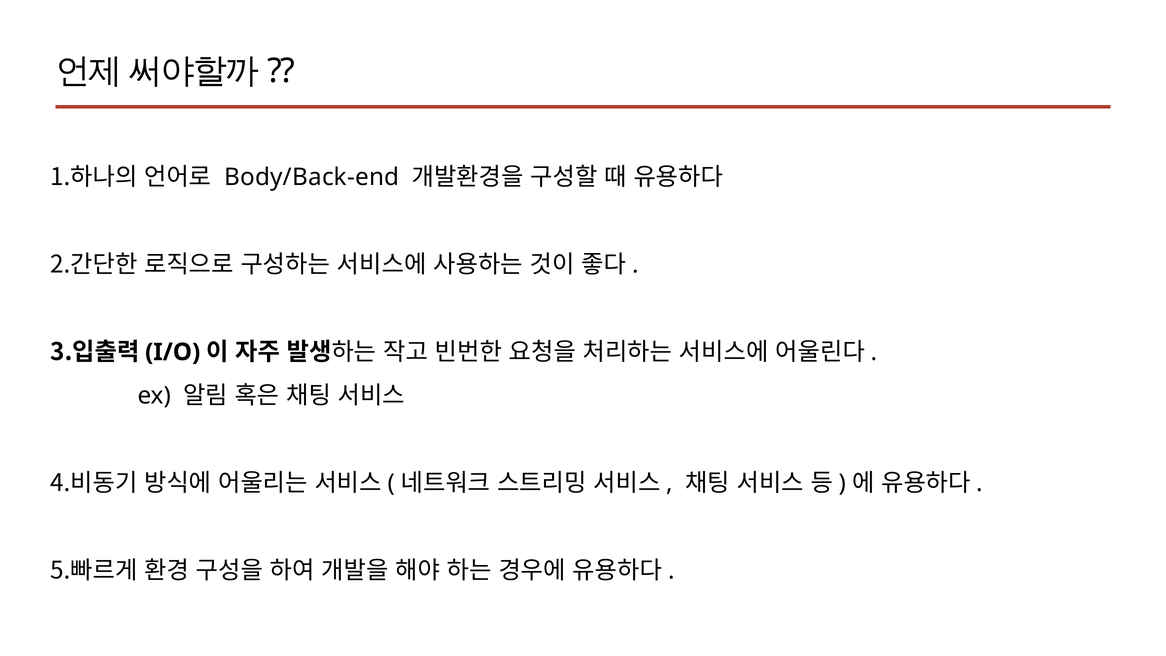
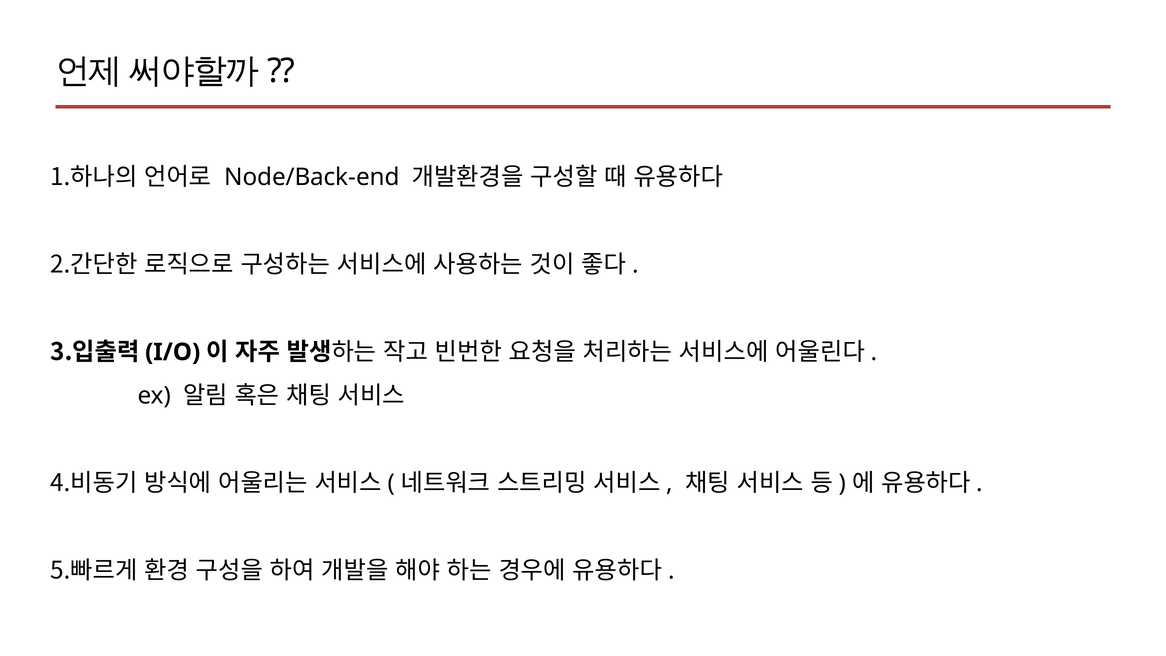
Body/Back-end: Body/Back-end -> Node/Back-end (312, 177)
